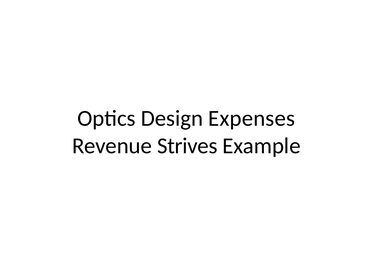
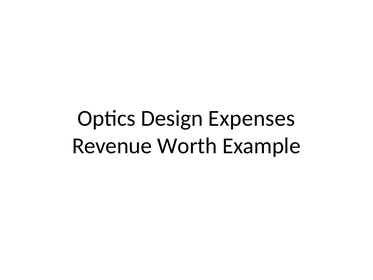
Strives: Strives -> Worth (187, 146)
